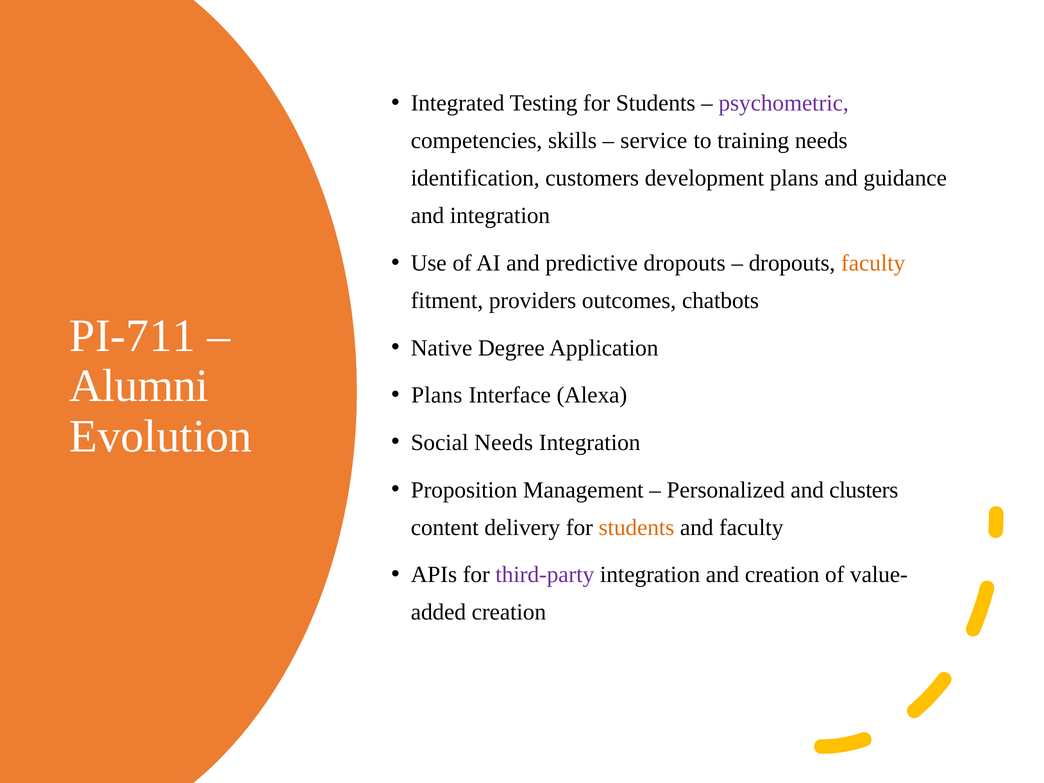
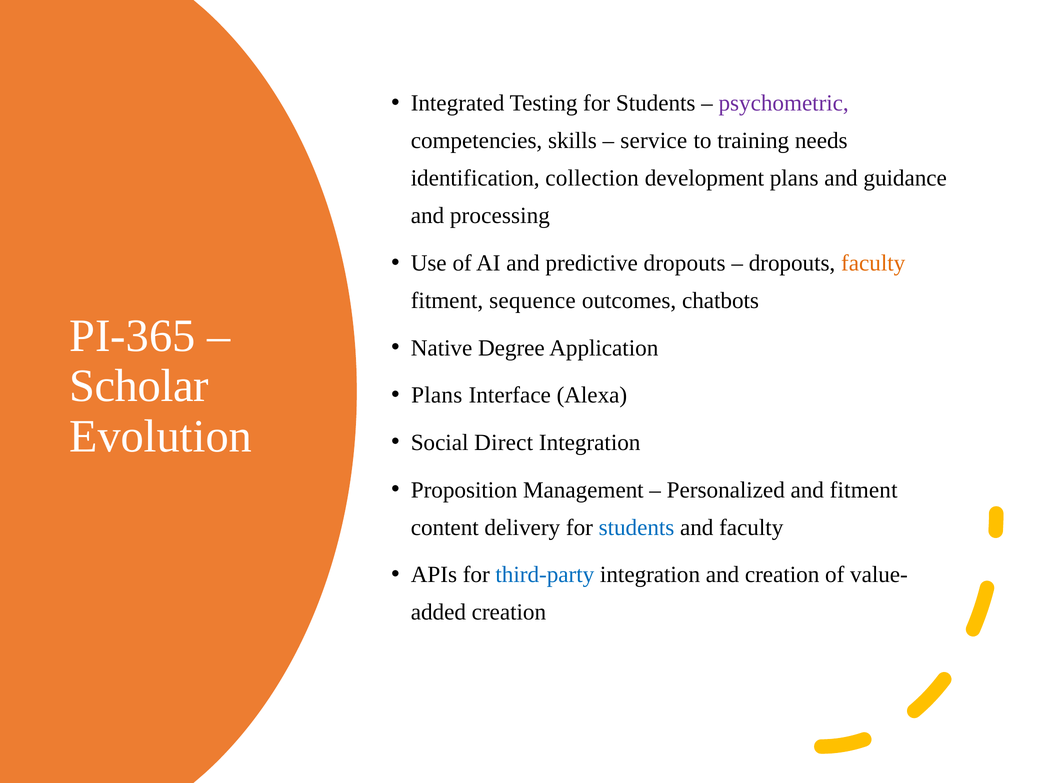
customers: customers -> collection (592, 178)
and integration: integration -> processing (500, 216)
providers: providers -> sequence (532, 301)
PI-711: PI-711 -> PI-365 (132, 336)
Alumni: Alumni -> Scholar (139, 386)
Social Needs: Needs -> Direct (504, 443)
and clusters: clusters -> fitment (864, 490)
students colour: orange -> blue (637, 527)
third-party colour: purple -> blue (545, 575)
